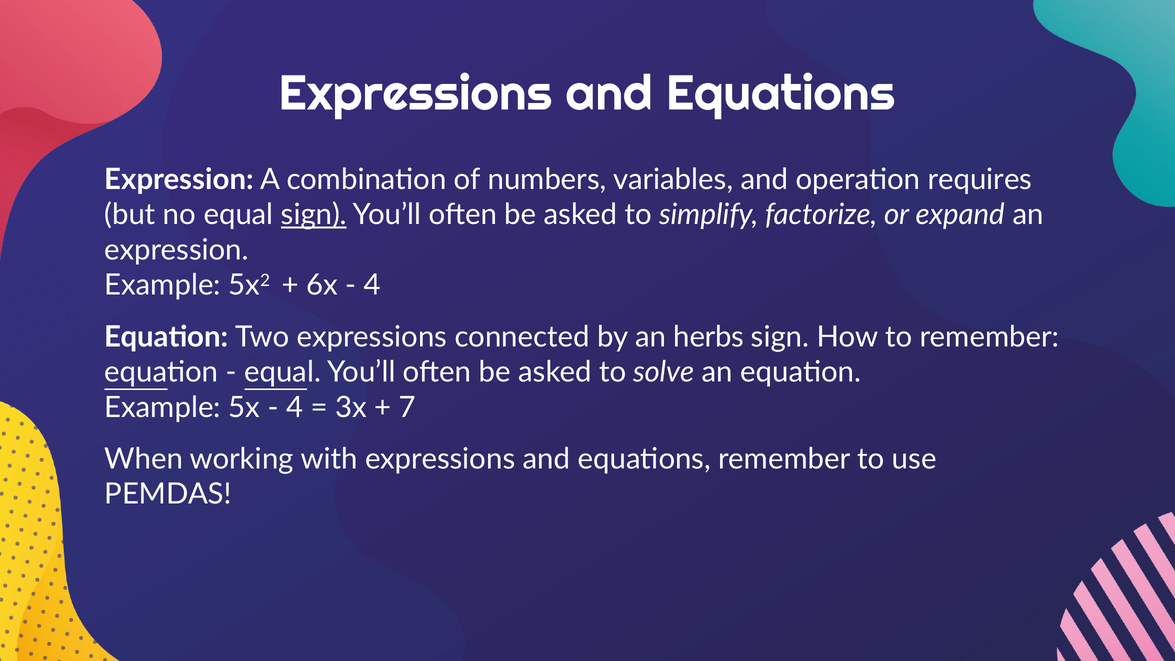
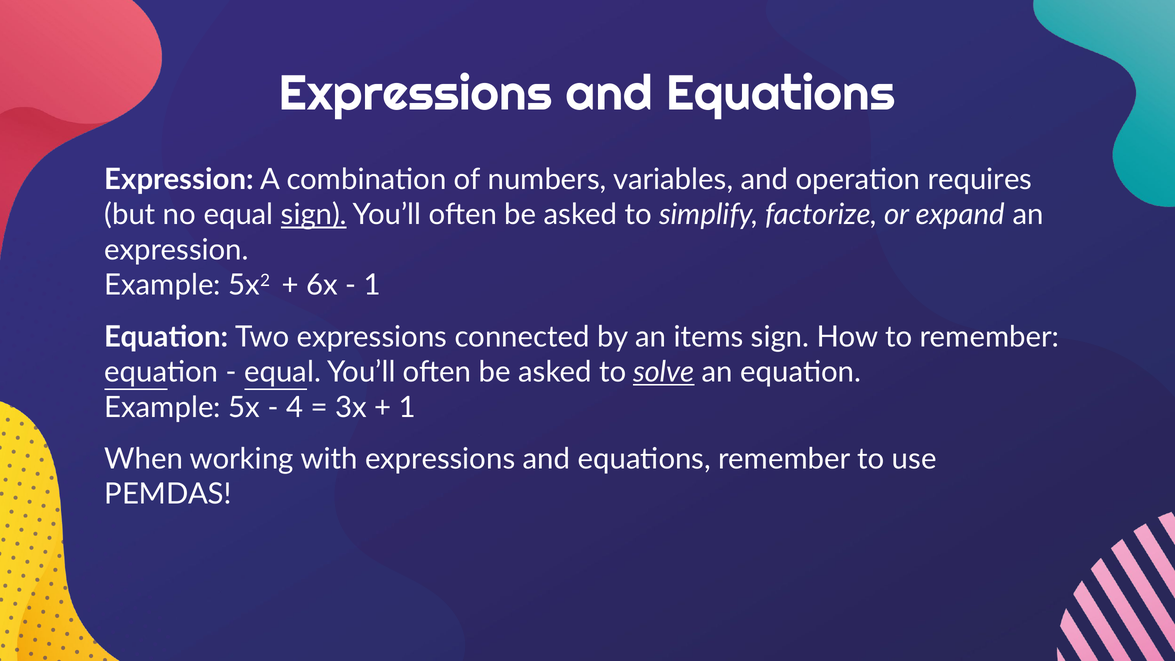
4: 4 -> 1 (372, 285)
herbs: herbs -> items (709, 337)
solve underline: none -> present (664, 372)
7: 7 -> 1 (407, 407)
